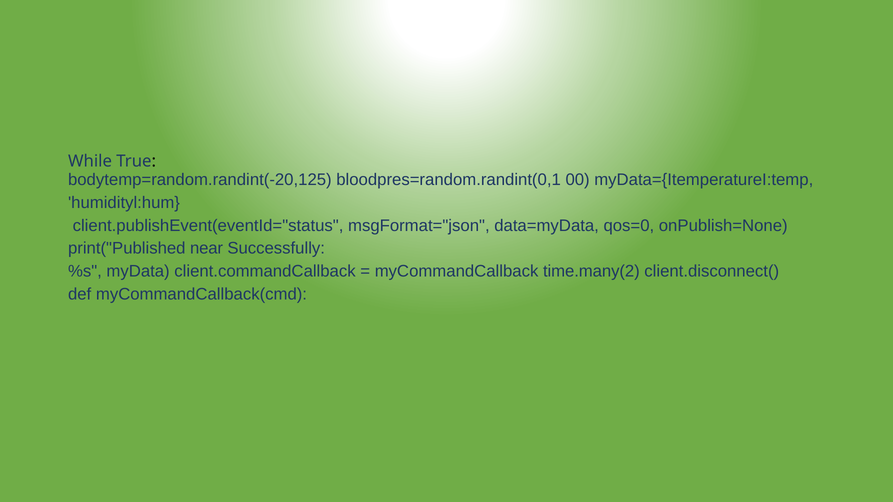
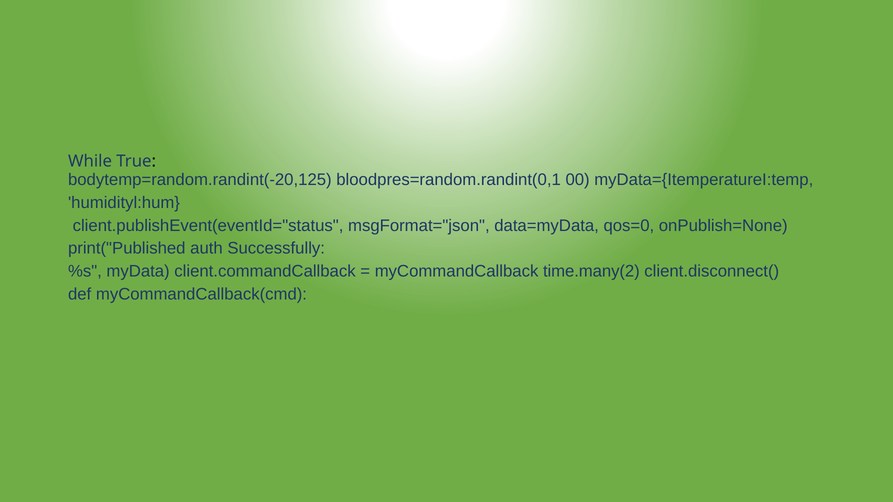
near: near -> auth (206, 249)
